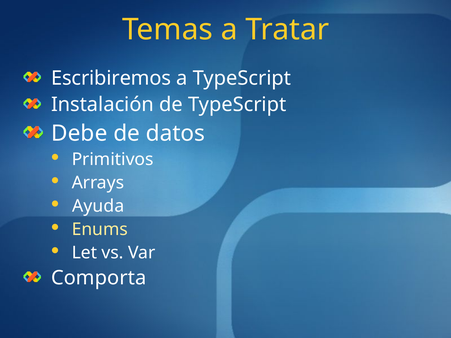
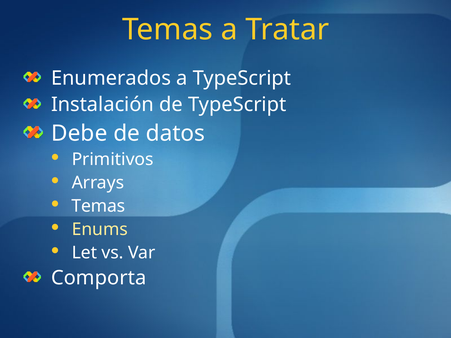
Escribiremos: Escribiremos -> Enumerados (111, 78)
Ayuda: Ayuda -> Temas (98, 206)
